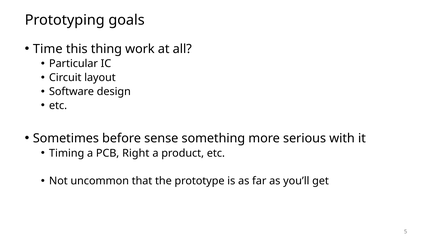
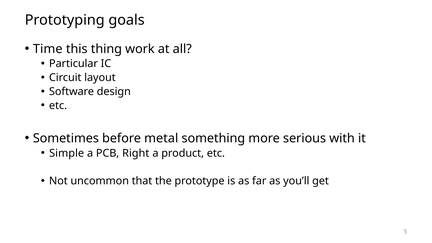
sense: sense -> metal (161, 138)
Timing: Timing -> Simple (67, 153)
